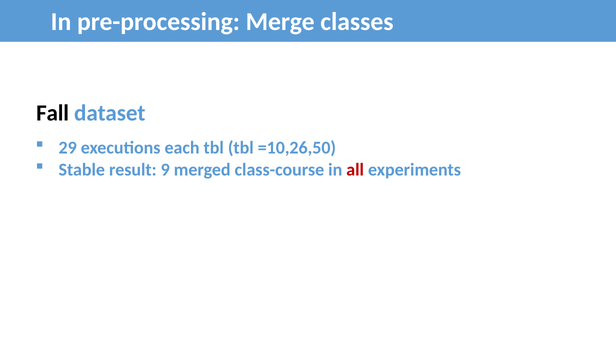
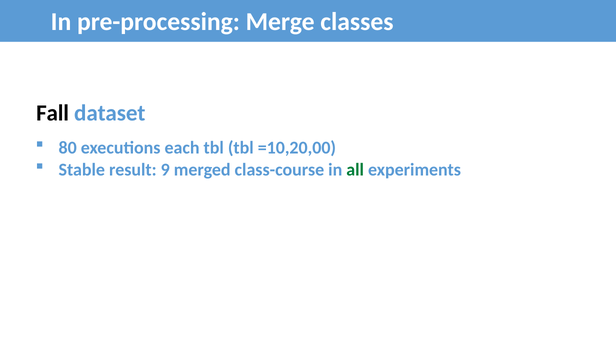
29: 29 -> 80 (68, 148)
=10,26,50: =10,26,50 -> =10,20,00 (297, 148)
all colour: red -> green (355, 169)
